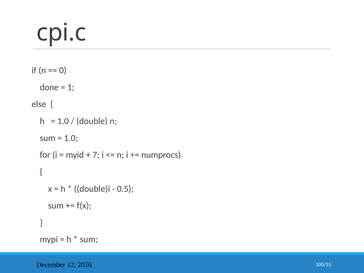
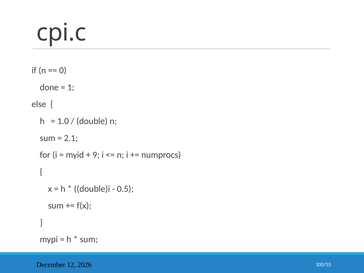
1.0: 1.0 -> 2.1 (71, 138)
7: 7 -> 9 (96, 155)
